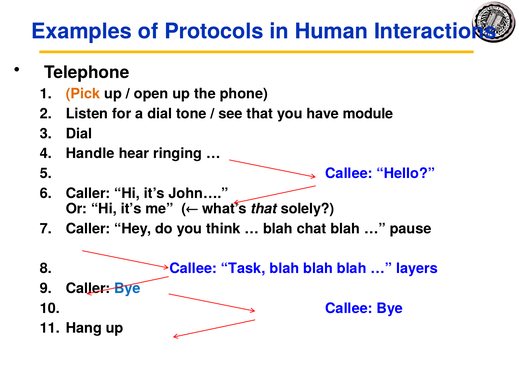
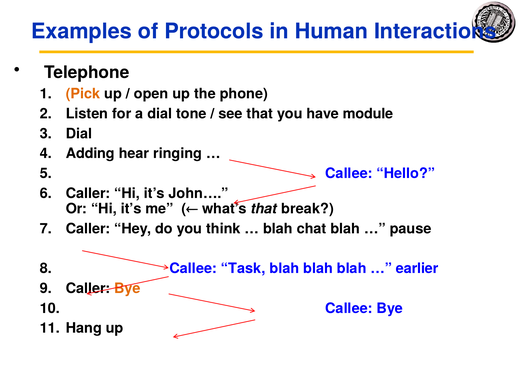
Handle: Handle -> Adding (90, 154)
solely: solely -> break (307, 209)
layers: layers -> earlier (417, 269)
Bye colour: blue -> orange (127, 289)
